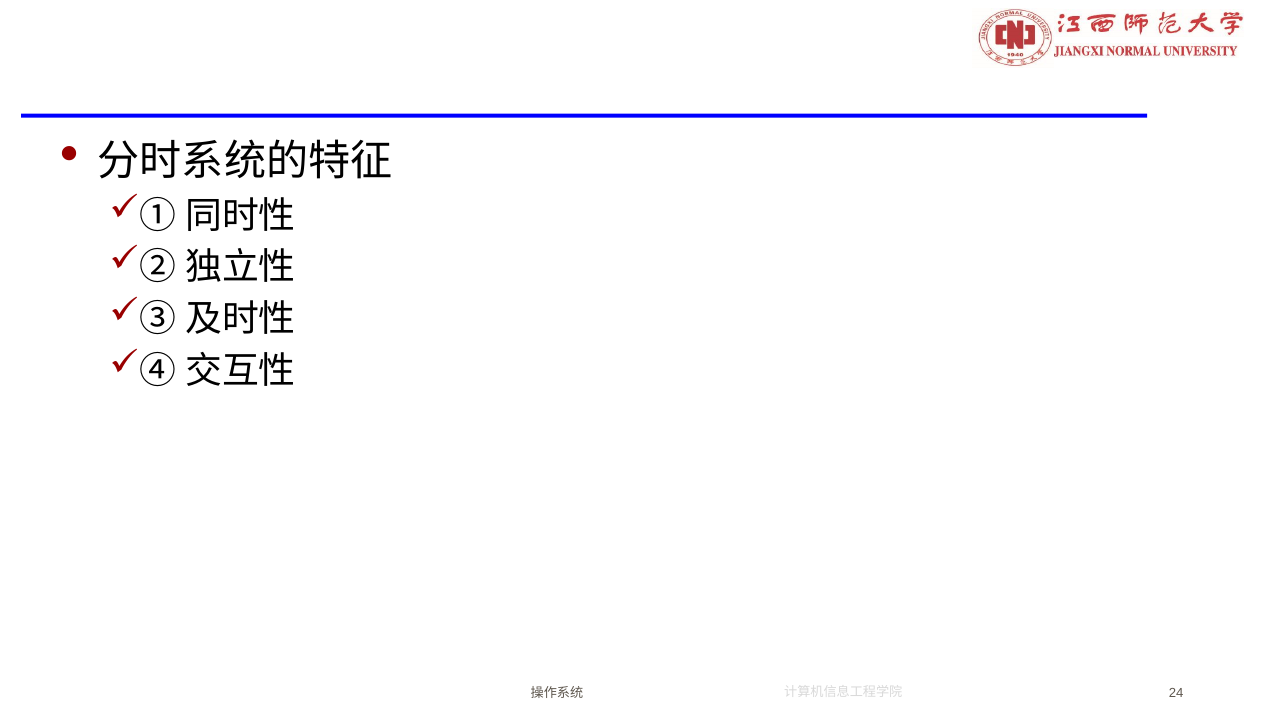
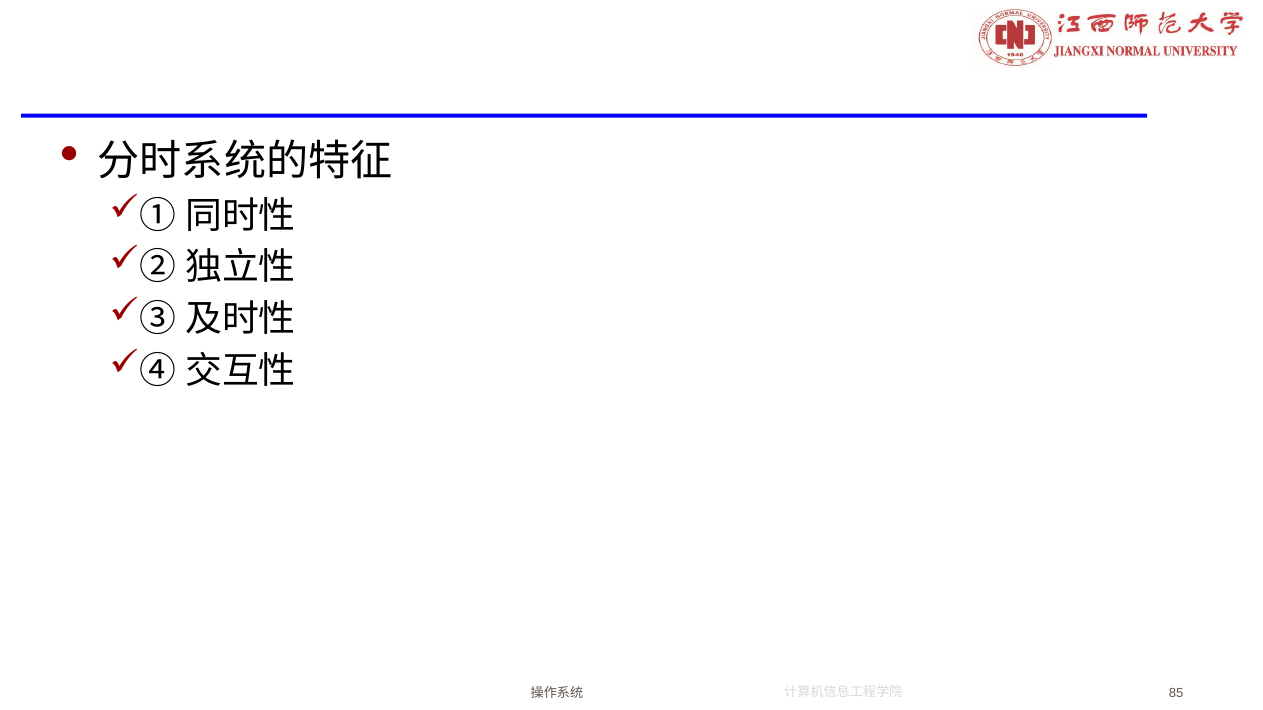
24: 24 -> 85 (1176, 694)
